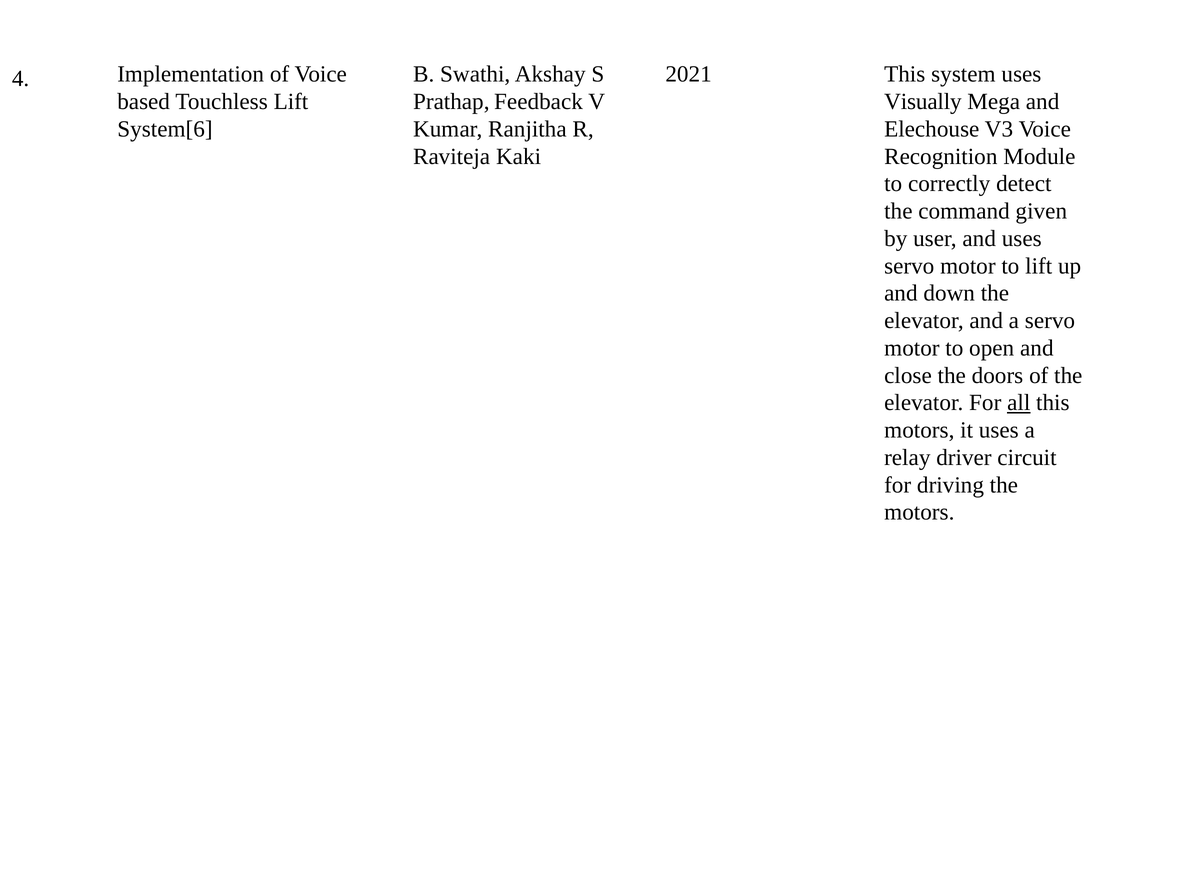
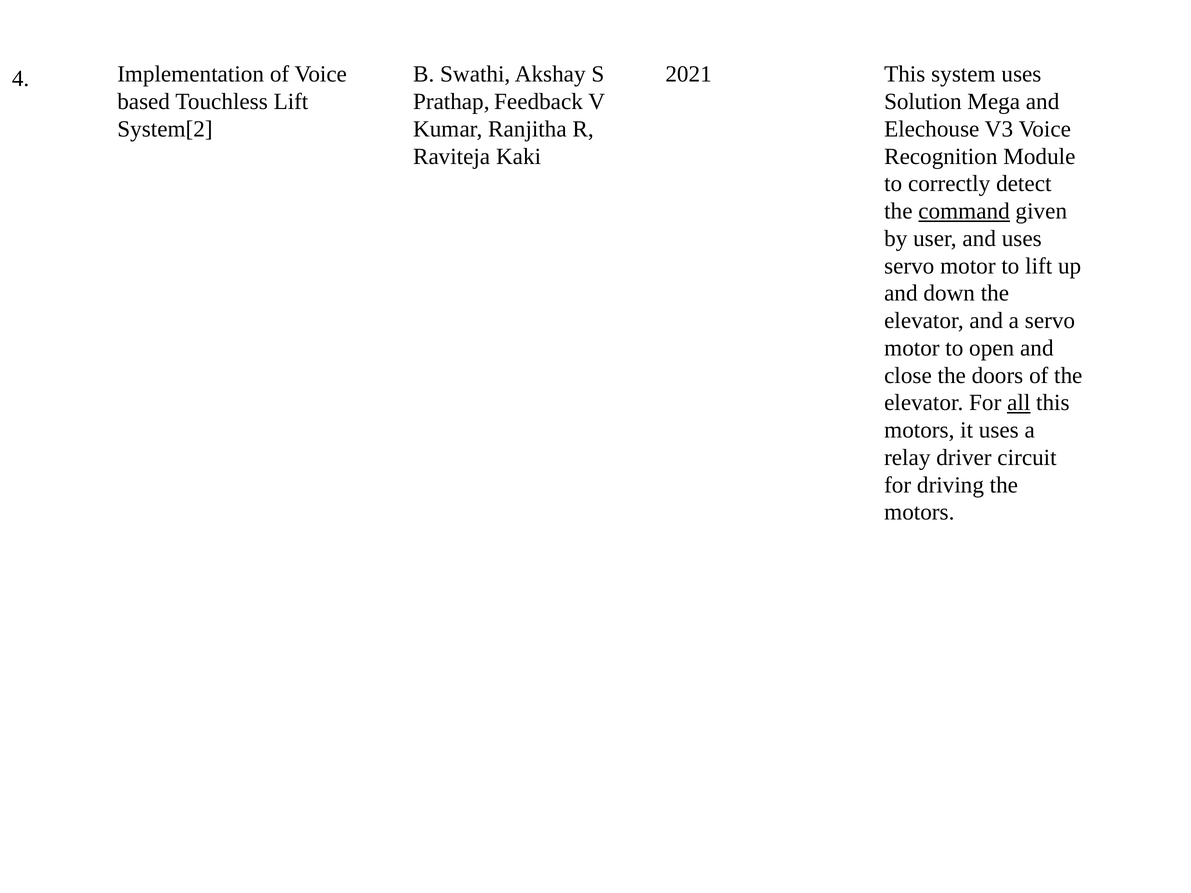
Visually: Visually -> Solution (923, 102)
System[6: System[6 -> System[2 (165, 129)
command underline: none -> present (964, 211)
